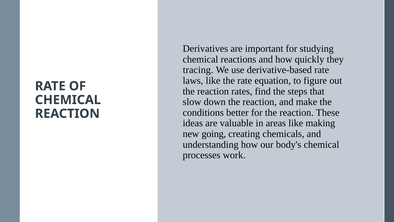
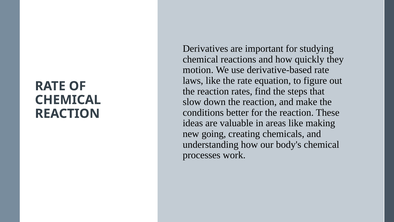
tracing: tracing -> motion (198, 70)
